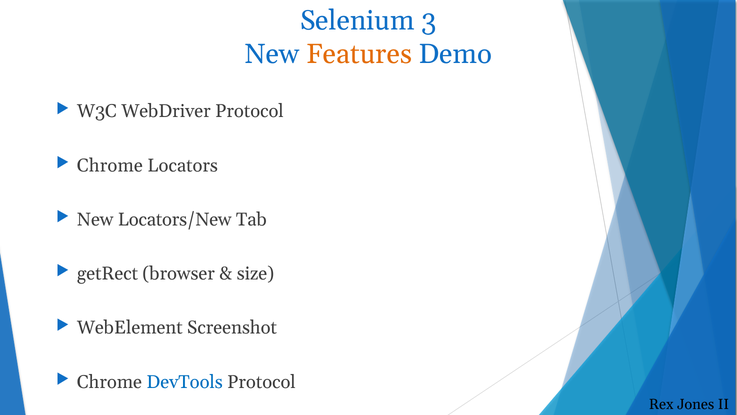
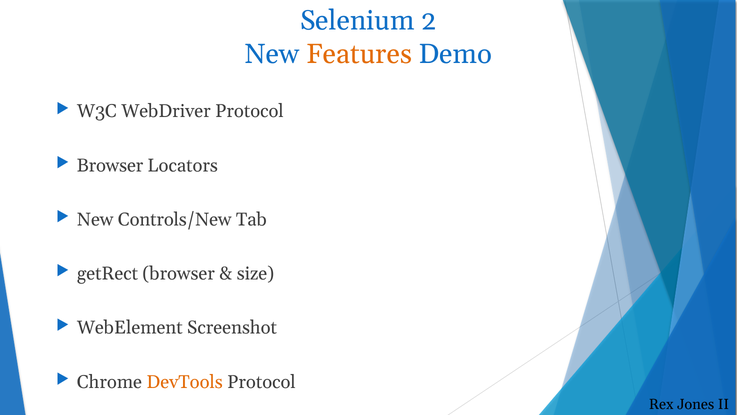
3: 3 -> 2 (429, 21)
Chrome: Chrome -> Browser (110, 165)
Locators/New: Locators/New -> Controls/New (175, 219)
DevTools colour: blue -> orange (185, 382)
